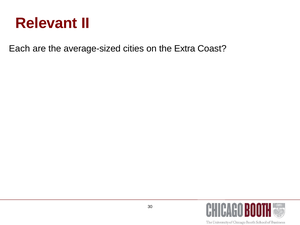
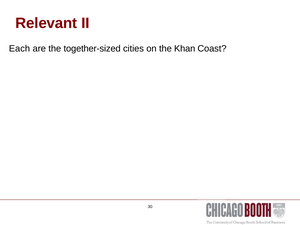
average-sized: average-sized -> together-sized (92, 49)
Extra: Extra -> Khan (185, 49)
